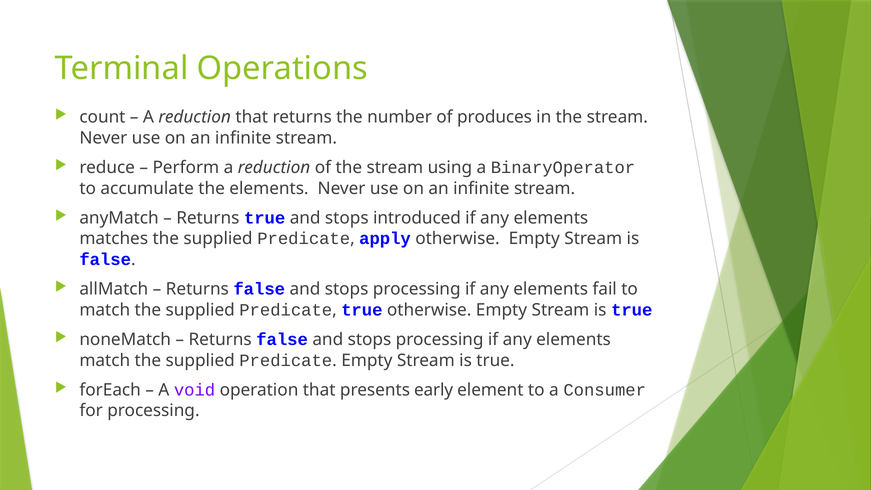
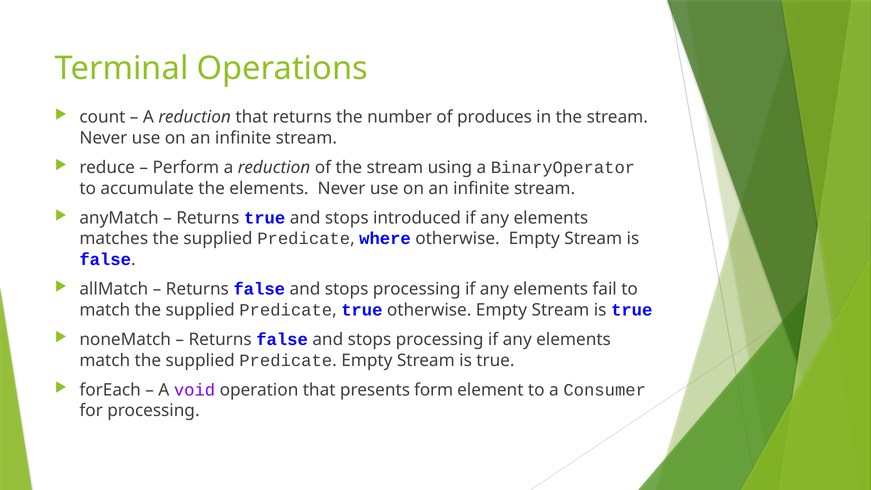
apply: apply -> where (385, 239)
early: early -> form (434, 390)
